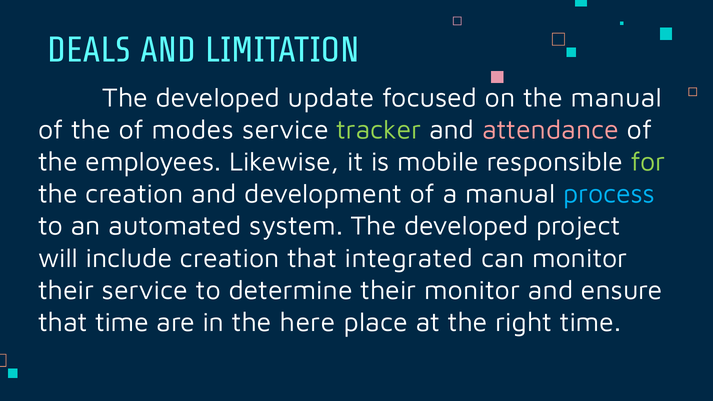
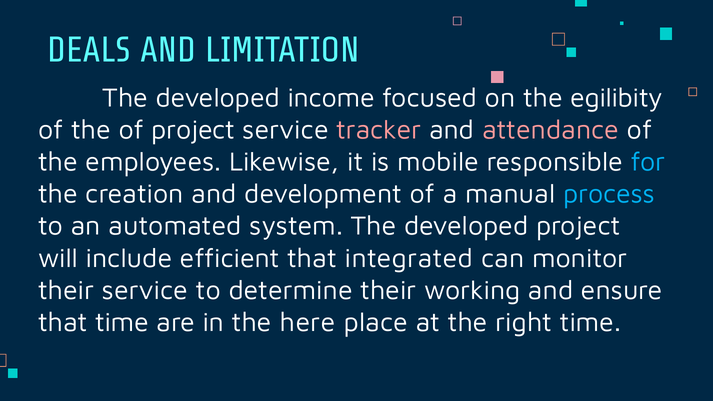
update: update -> income (331, 98)
the manual: manual -> egilibity (617, 98)
of modes: modes -> project (193, 130)
tracker colour: light green -> pink (379, 130)
for colour: light green -> light blue (648, 162)
include creation: creation -> efficient (230, 258)
their monitor: monitor -> working (472, 290)
